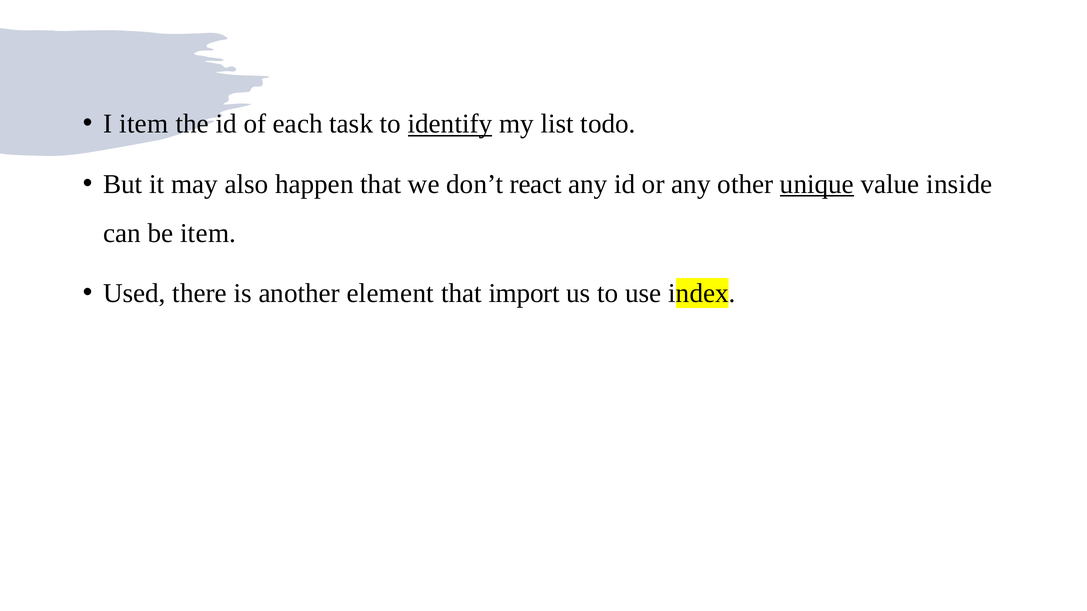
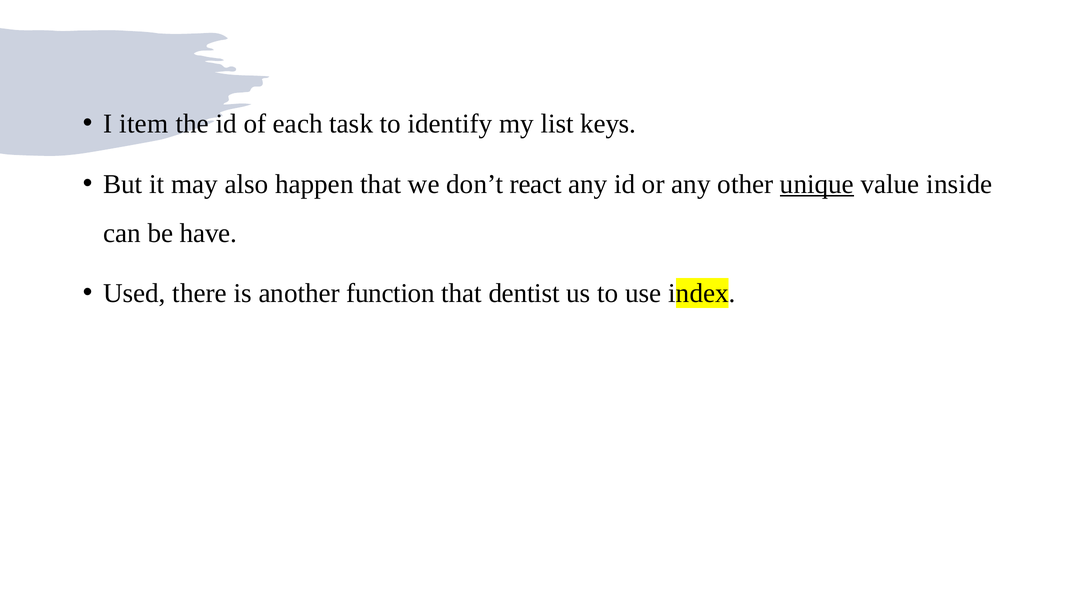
identify underline: present -> none (450, 124)
todo: todo -> keys (608, 124)
be item: item -> have (208, 233)
element: element -> function (391, 293)
import: import -> dentist (524, 293)
